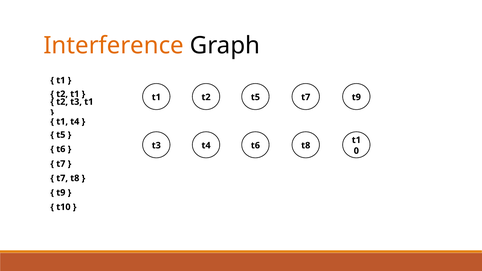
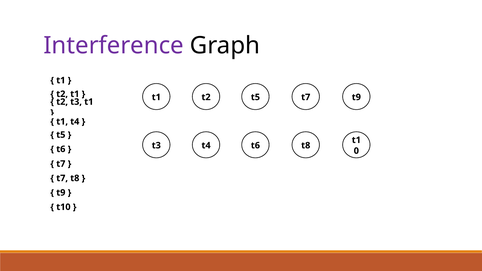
Interference colour: orange -> purple (114, 46)
